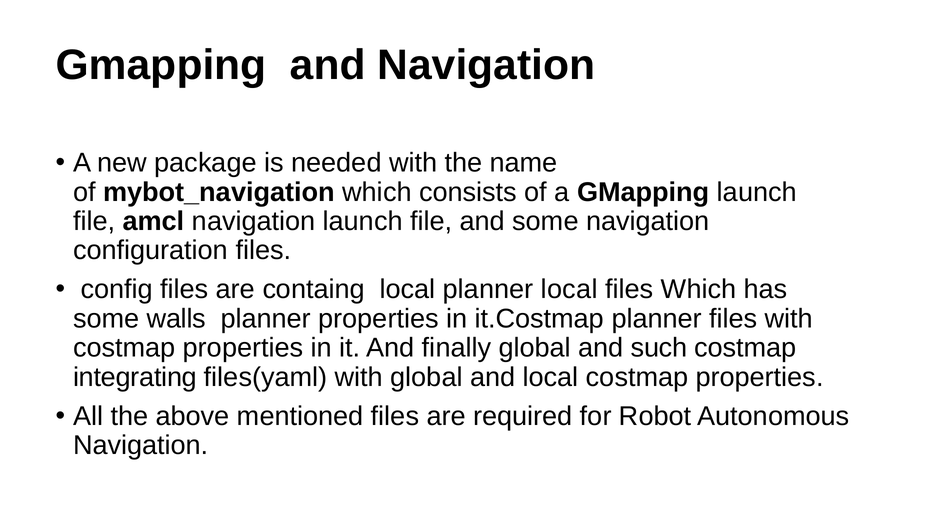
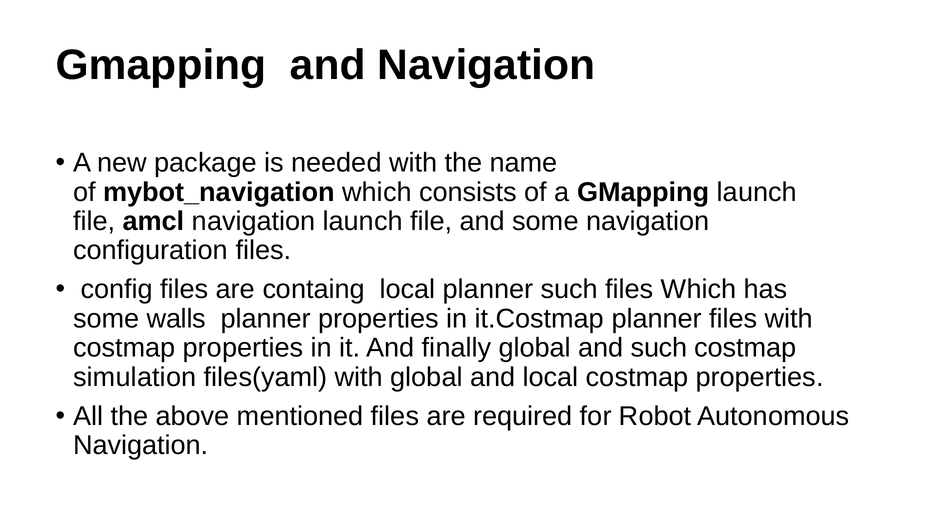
planner local: local -> such (569, 290)
integrating: integrating -> simulation (135, 377)
